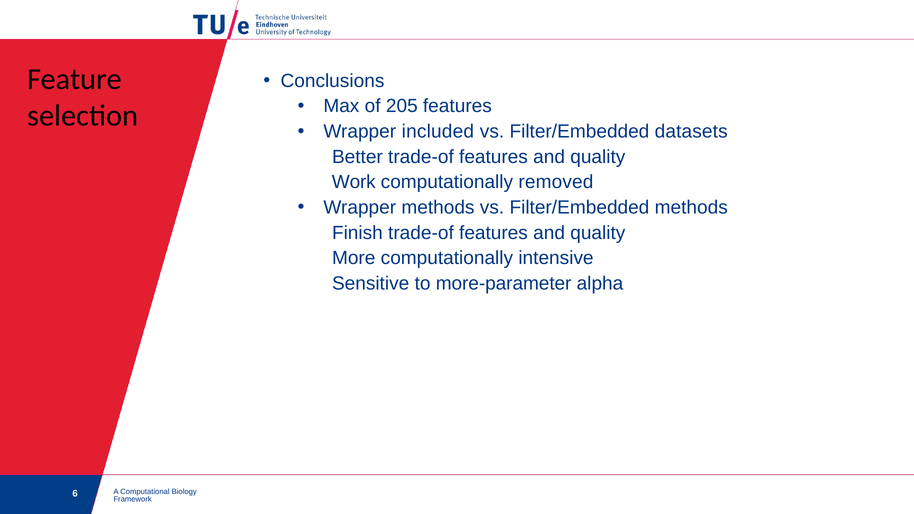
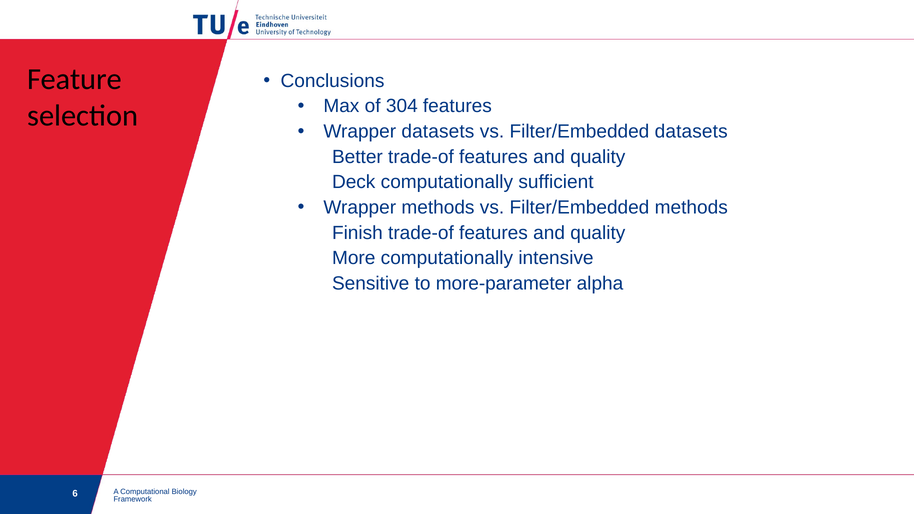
205: 205 -> 304 (402, 106)
Wrapper included: included -> datasets (438, 132)
Work: Work -> Deck (354, 182)
removed: removed -> sufficient (556, 182)
